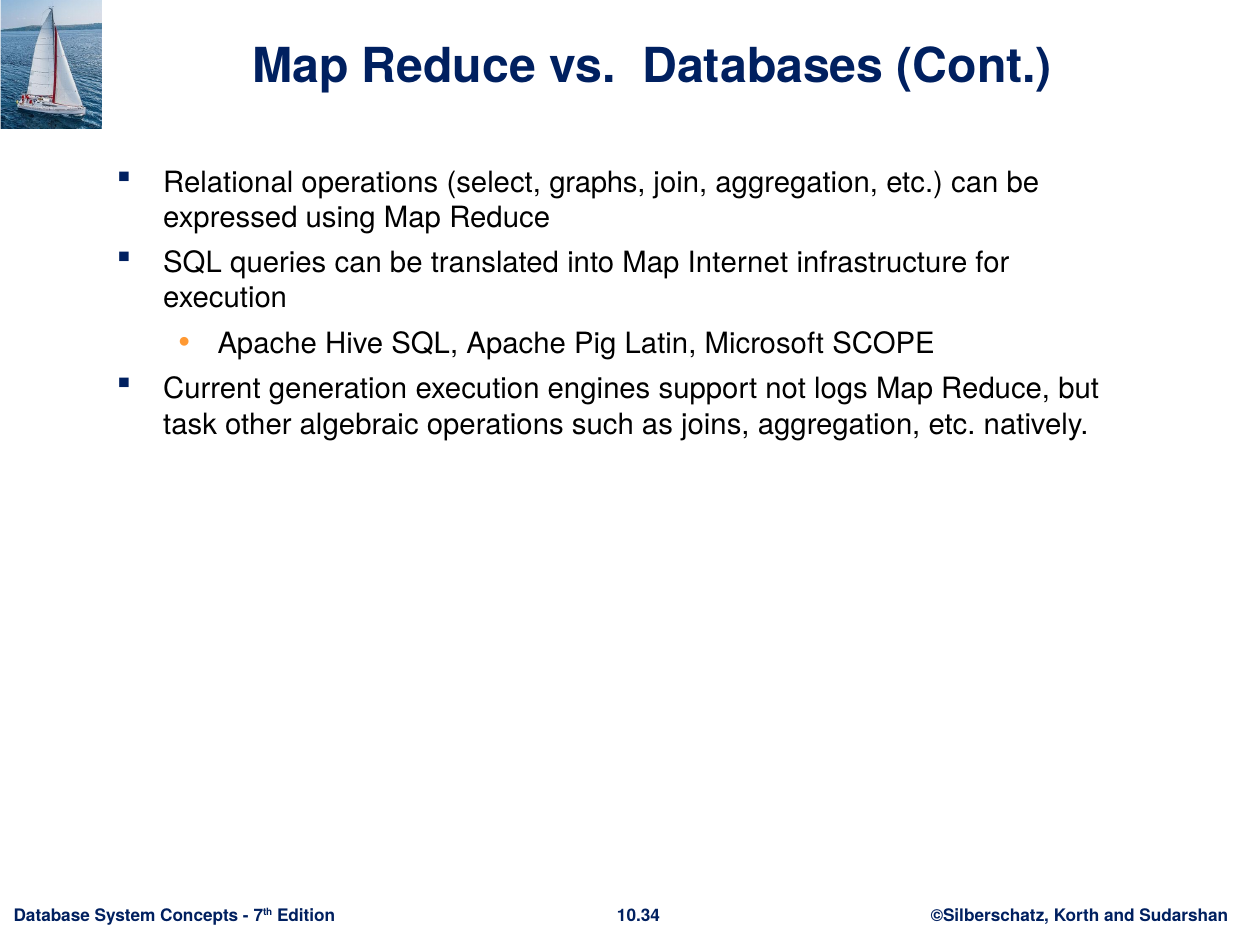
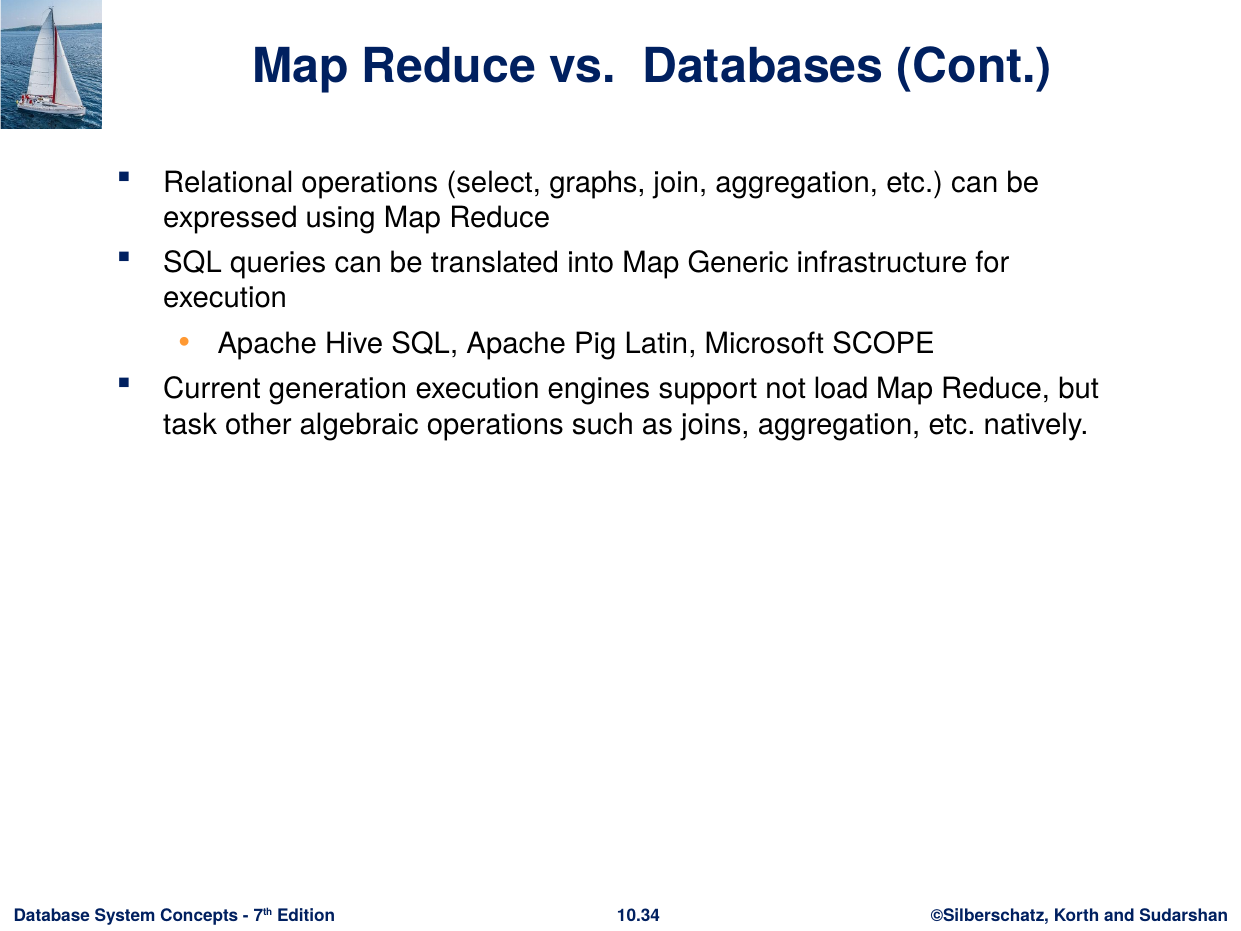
Internet: Internet -> Generic (738, 263)
logs: logs -> load (841, 389)
